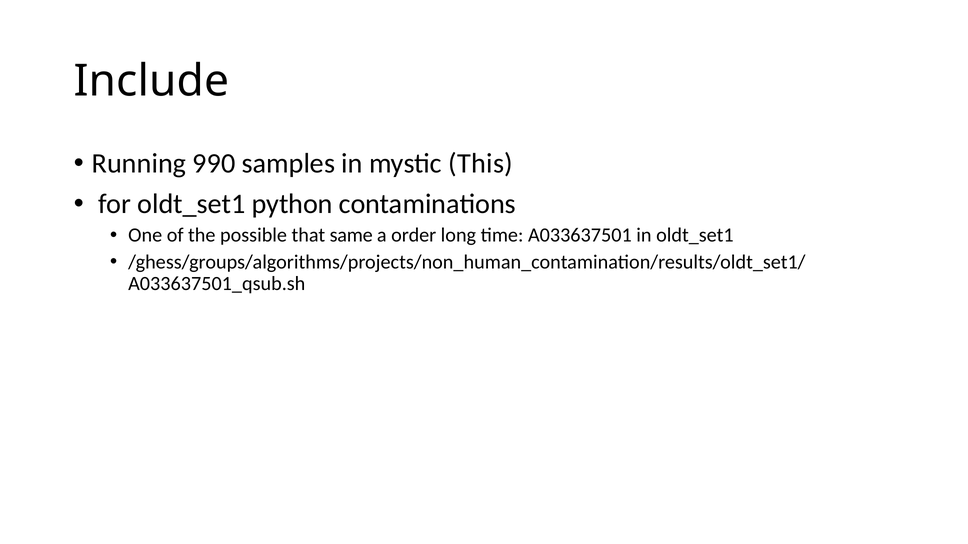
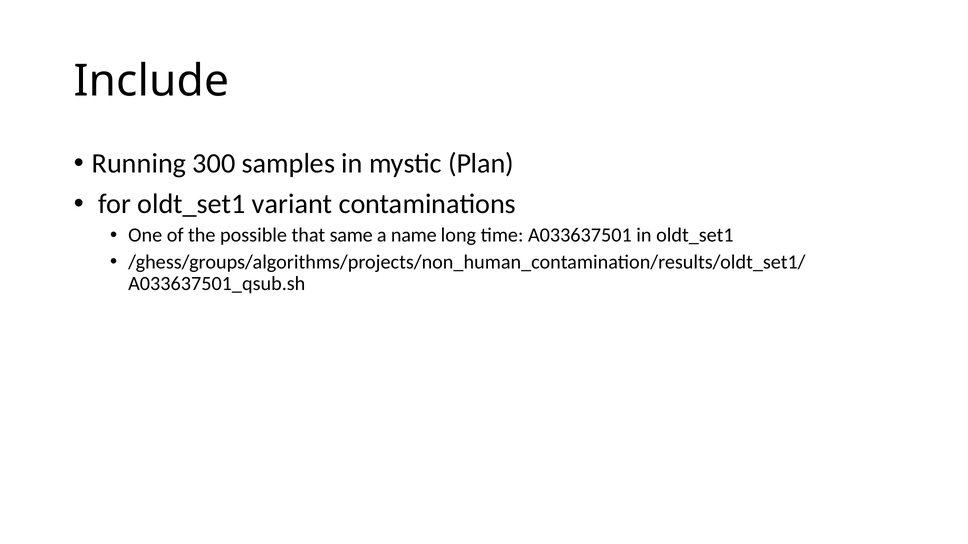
990: 990 -> 300 (214, 164)
This: This -> Plan (481, 164)
python: python -> variant (292, 204)
order: order -> name (414, 235)
